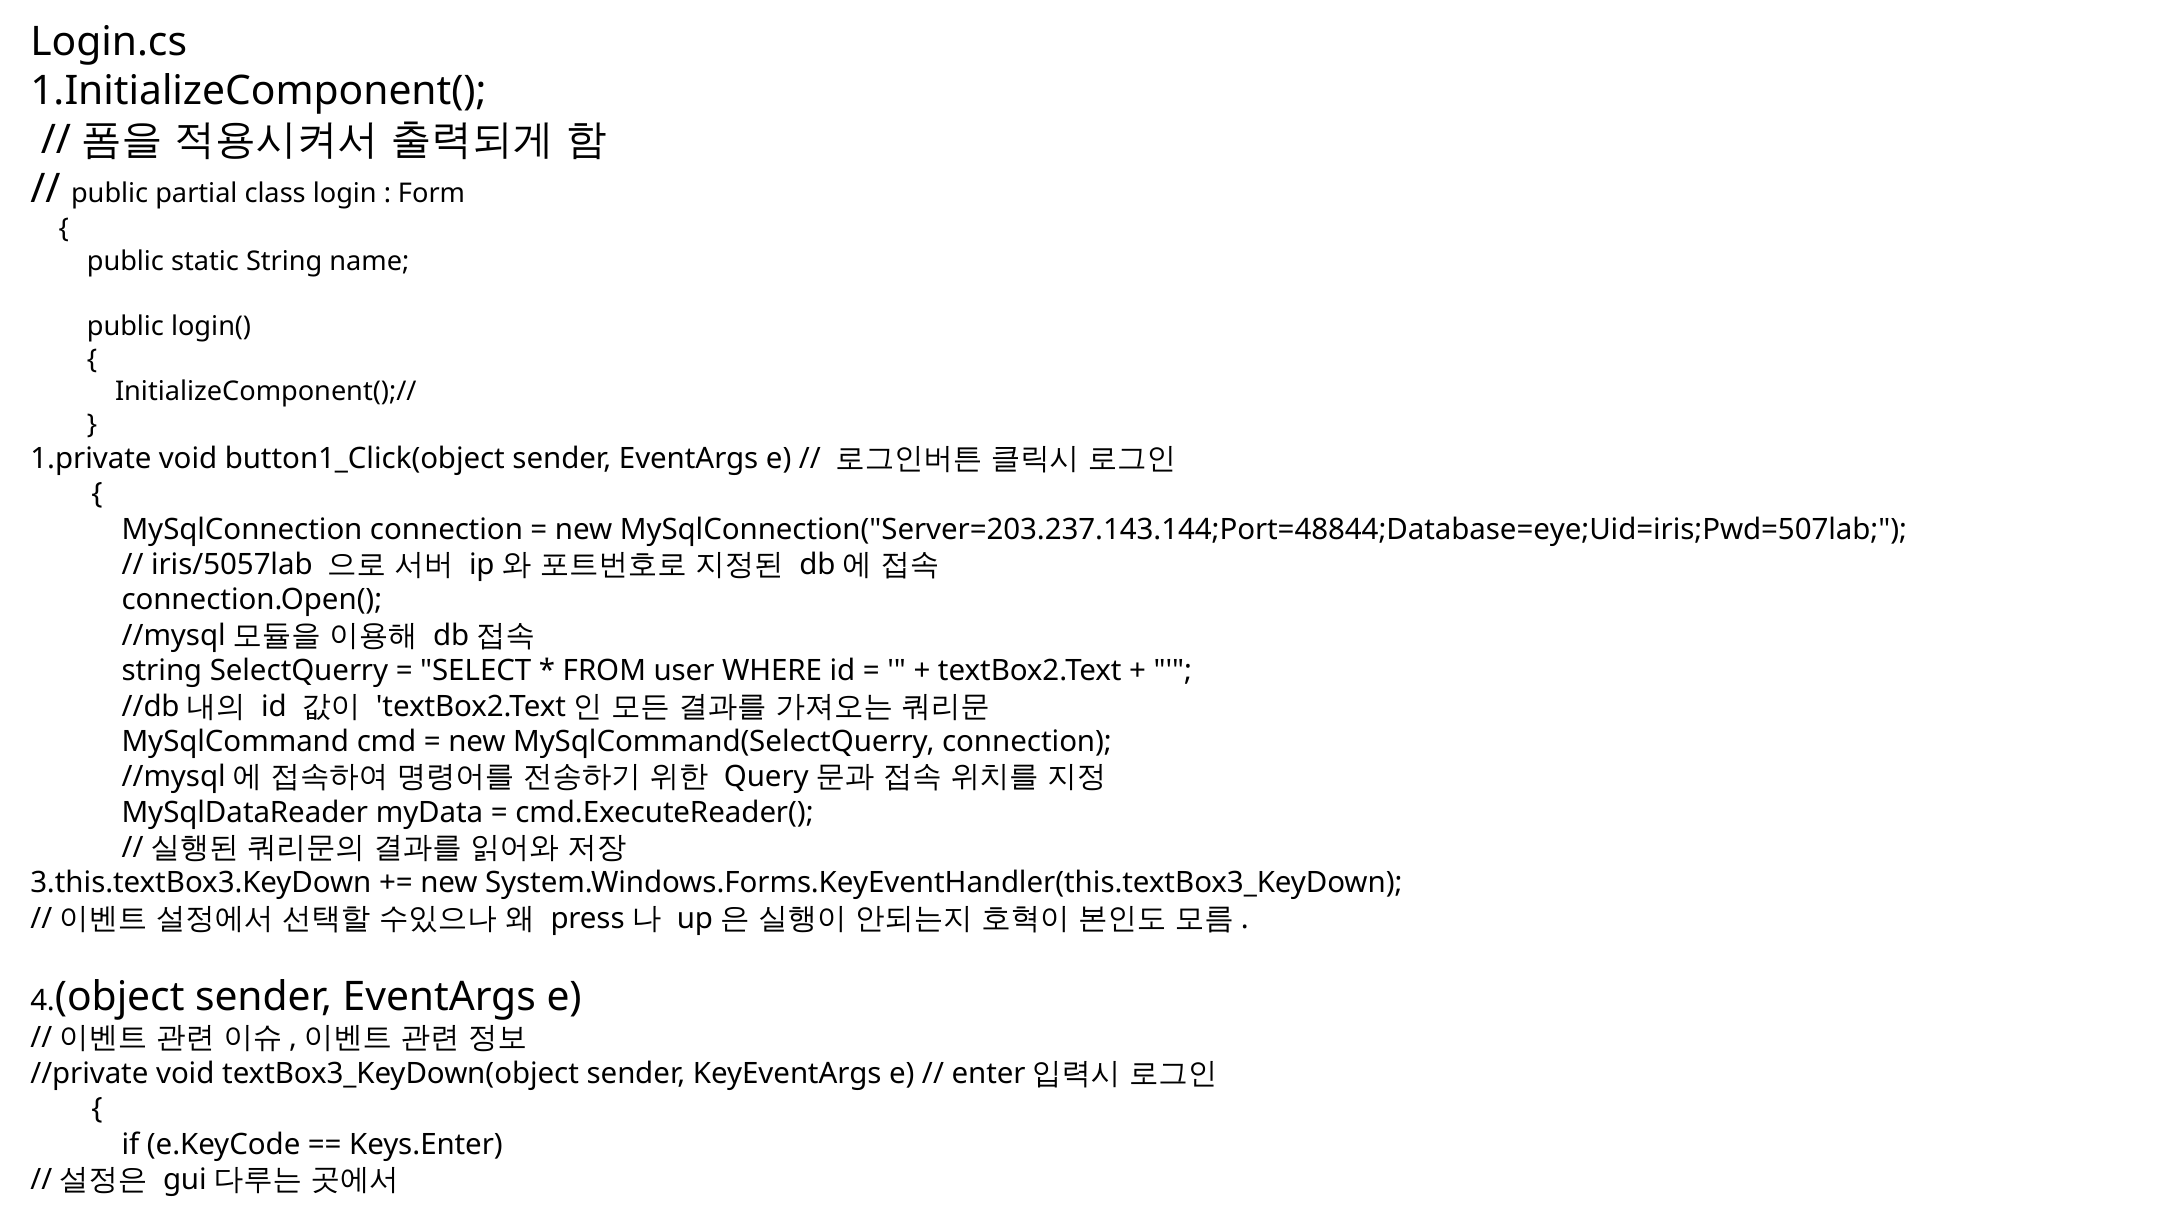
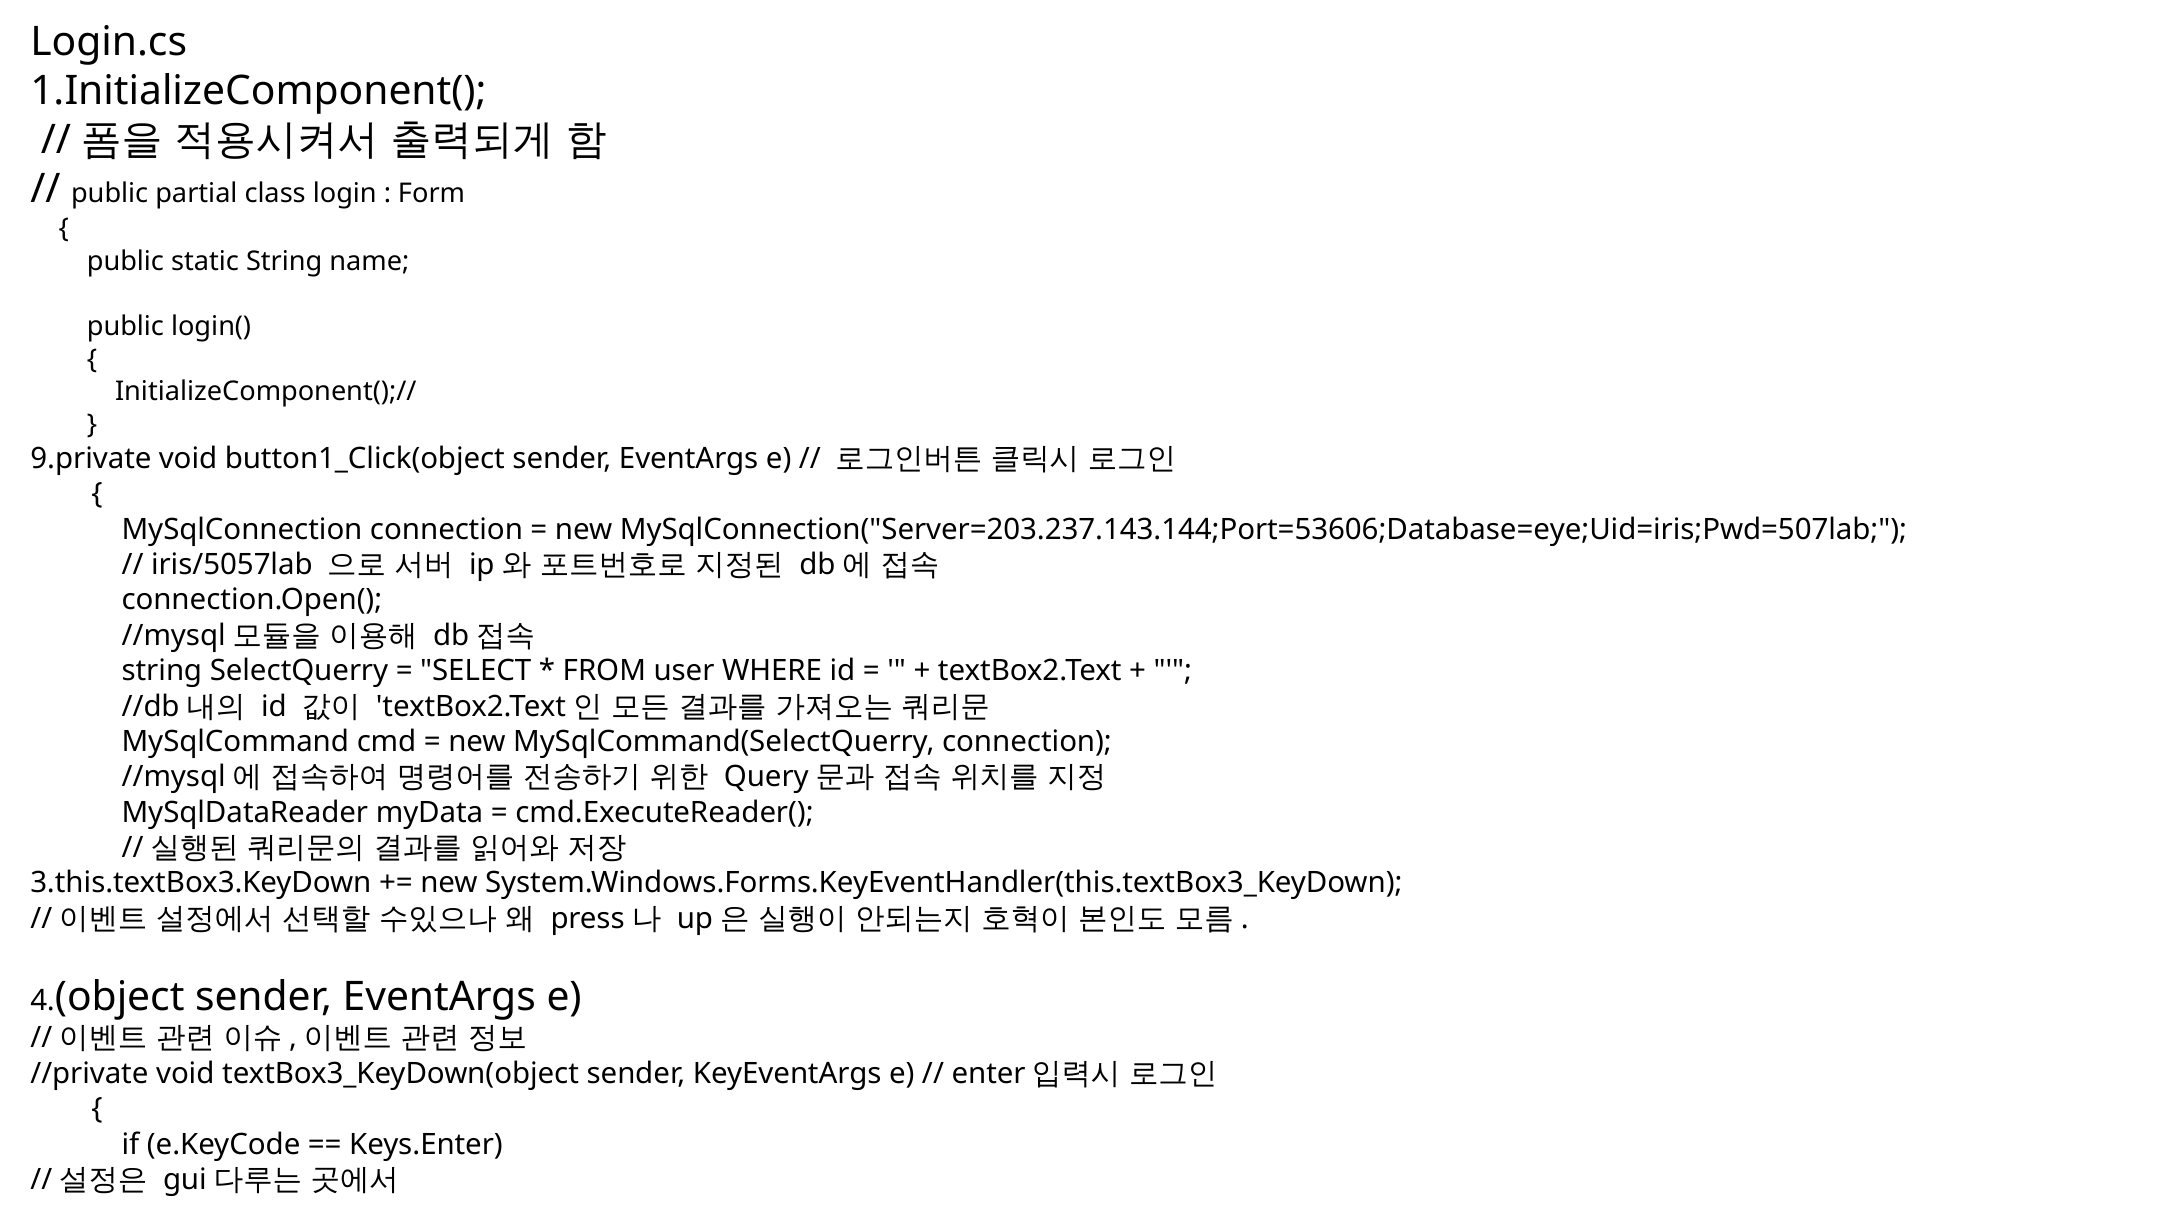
1.private: 1.private -> 9.private (91, 459)
MySqlConnection("Server=203.237.143.144;Port=48844;Database=eye;Uid=iris;Pwd=507lab: MySqlConnection("Server=203.237.143.144;Port=48844;Database=eye;Uid=iris;Pwd=507lab -> MySqlConnection("Server=203.237.143.144;Port=53606;Database=eye;Uid=iris;Pwd=507lab (1263, 530)
